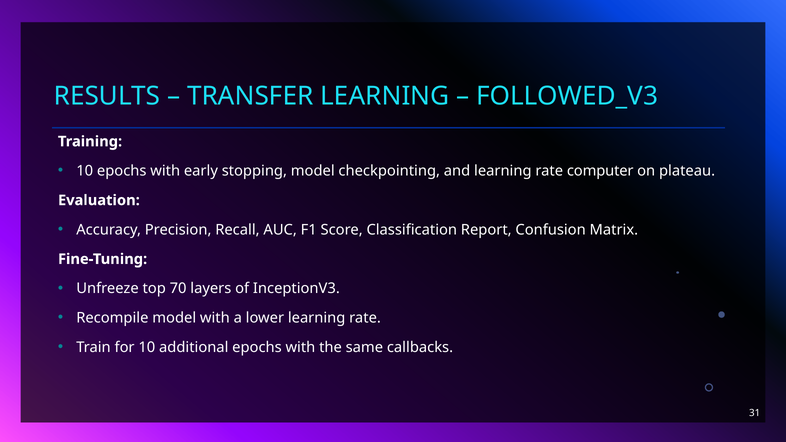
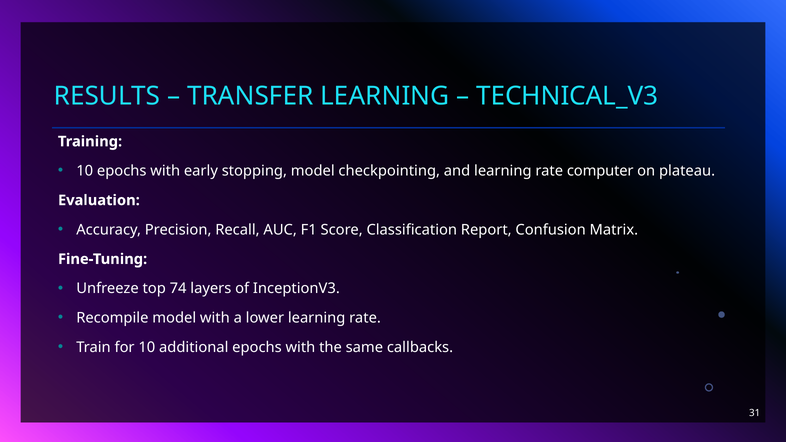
FOLLOWED_V3: FOLLOWED_V3 -> TECHNICAL_V3 (567, 96)
70: 70 -> 74 (178, 289)
